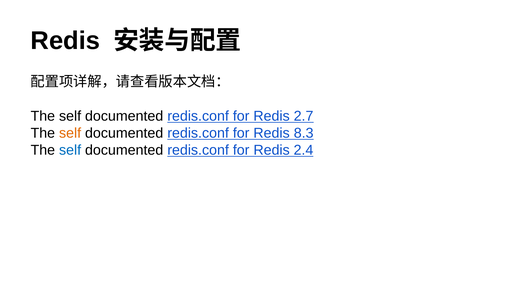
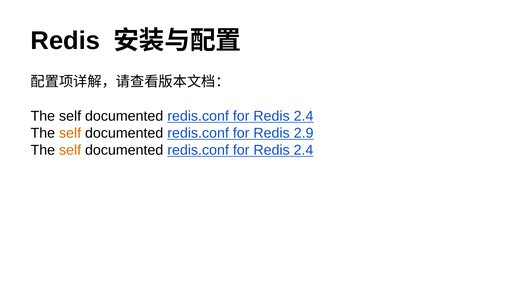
2.7: 2.7 -> 2.4 (304, 116)
8.3: 8.3 -> 2.9 (304, 133)
self colour: blue -> orange (70, 150)
